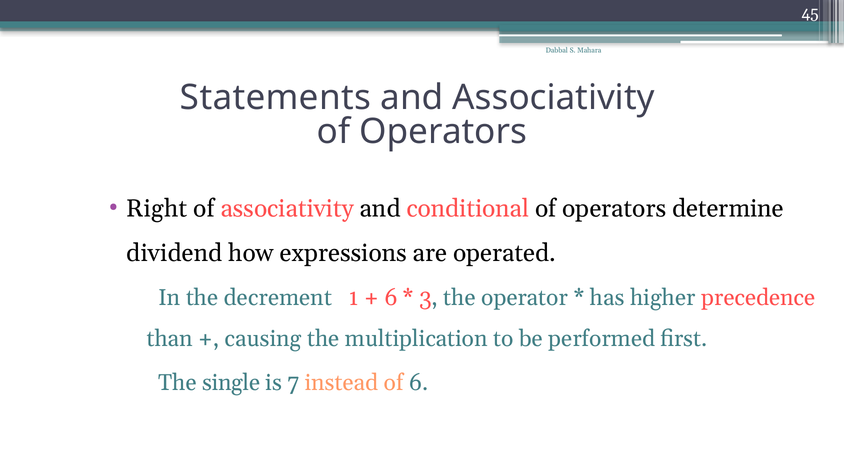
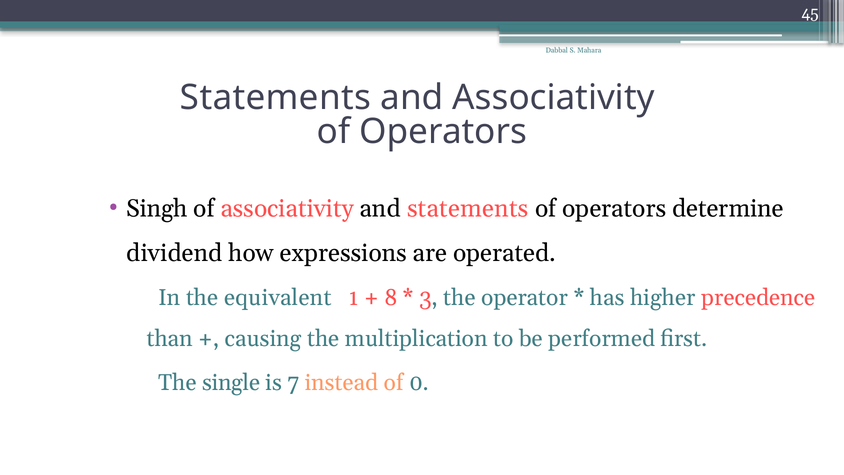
Right: Right -> Singh (157, 208)
and conditional: conditional -> statements (468, 208)
decrement: decrement -> equivalent (278, 298)
6: 6 -> 8 (391, 298)
of 6: 6 -> 0 (419, 382)
